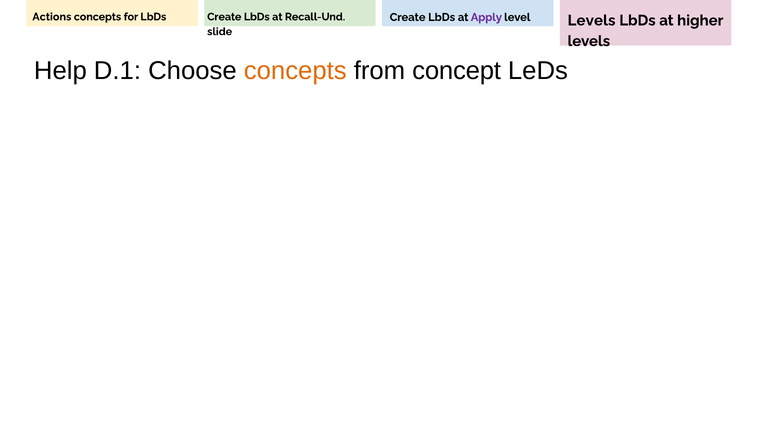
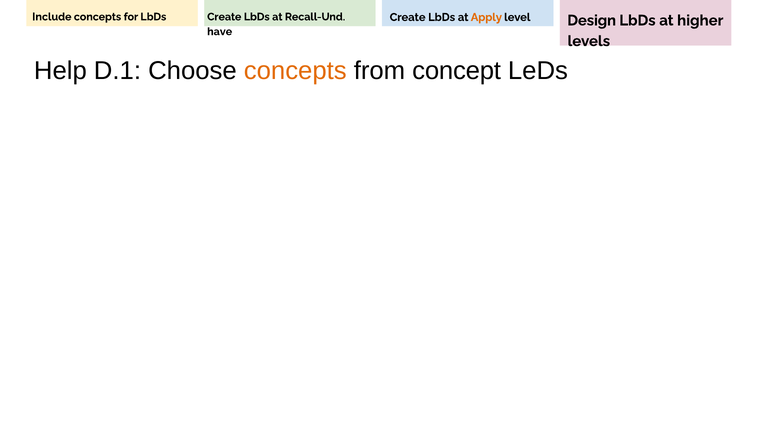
Actions: Actions -> Include (52, 17)
Apply colour: purple -> orange (486, 17)
level Levels: Levels -> Design (592, 20)
slide: slide -> have (220, 32)
